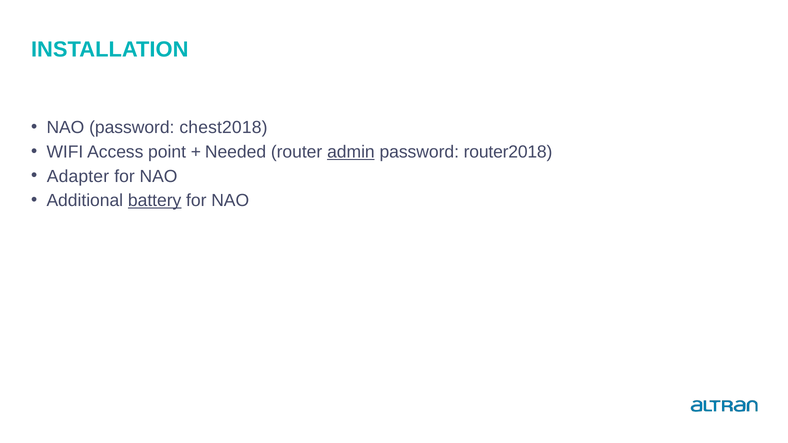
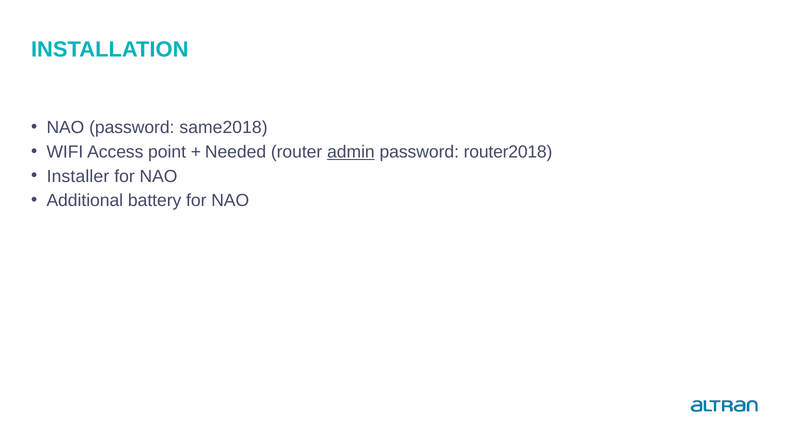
chest2018: chest2018 -> same2018 (224, 128)
Adapter: Adapter -> Installer (78, 176)
battery underline: present -> none (155, 201)
